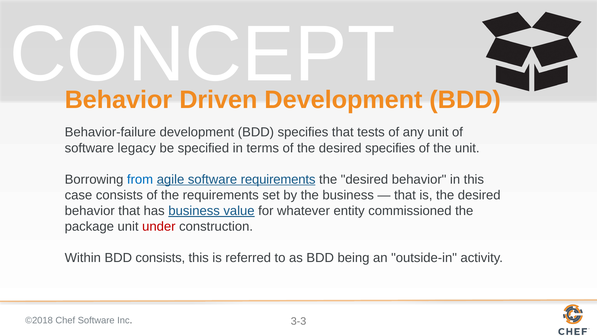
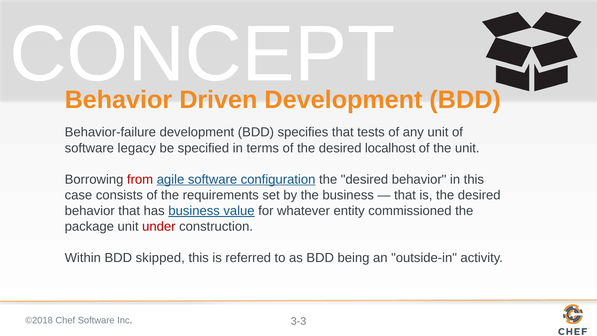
desired specifies: specifies -> localhost (390, 148)
from colour: blue -> red (140, 179)
software requirements: requirements -> configuration (278, 179)
BDD consists: consists -> skipped (160, 258)
